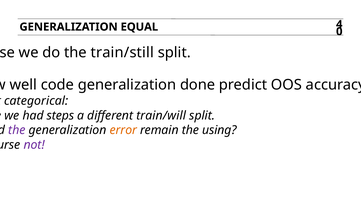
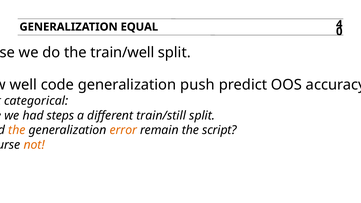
train/still: train/still -> train/well (122, 52)
done: done -> push (197, 85)
train/will: train/will -> train/still (161, 115)
the colour: purple -> orange (17, 130)
using: using -> script (219, 130)
not colour: purple -> orange (34, 145)
